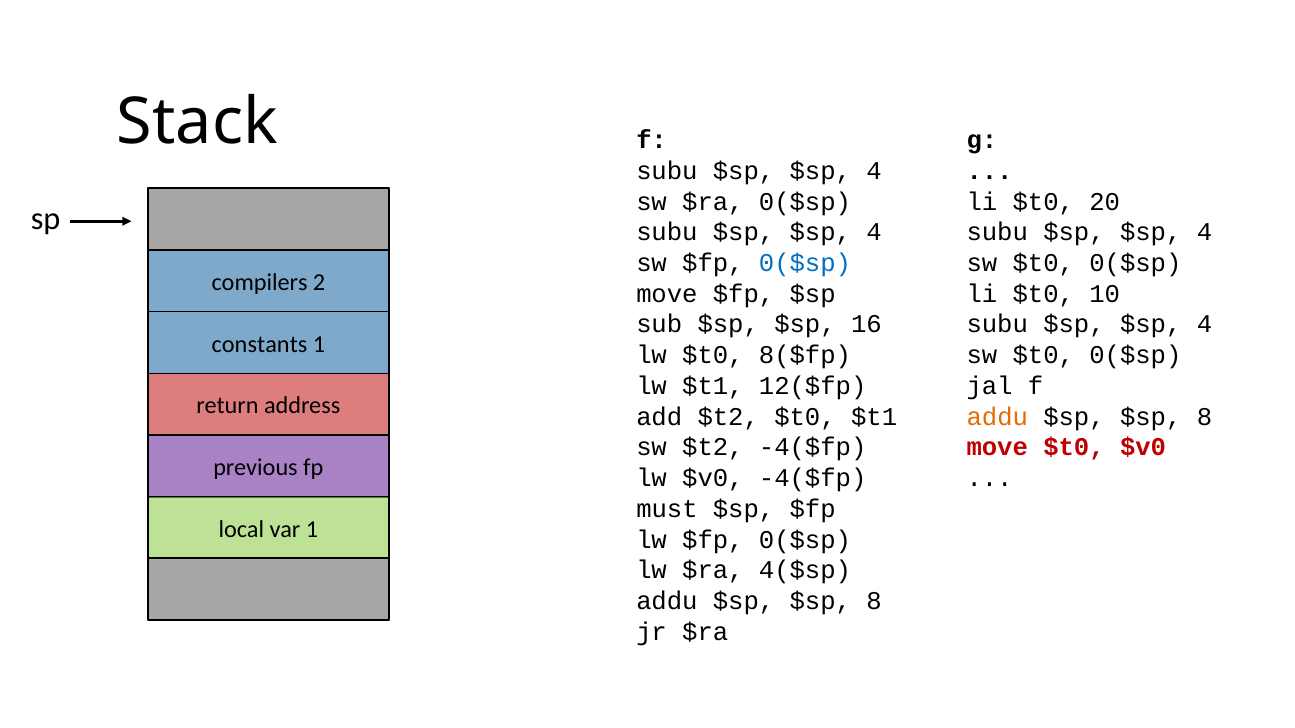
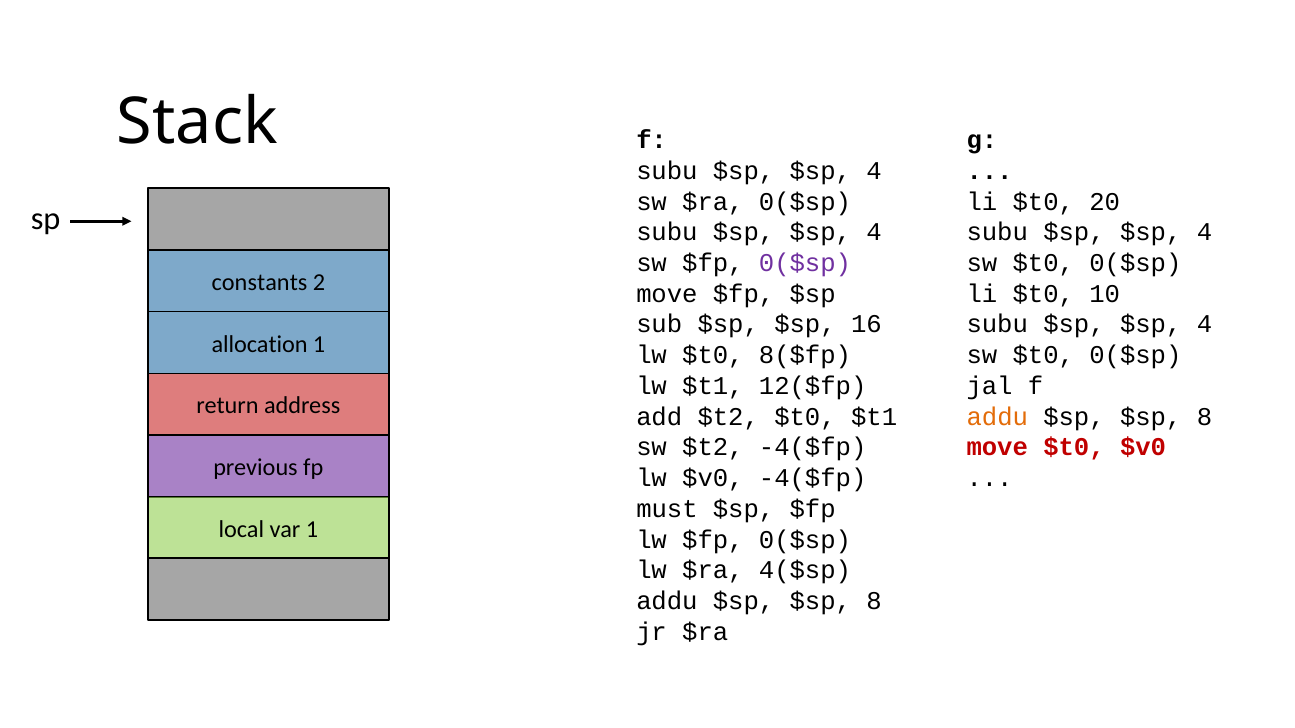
0($sp colour: blue -> purple (805, 263)
compilers: compilers -> constants (259, 282)
constants: constants -> allocation (260, 344)
